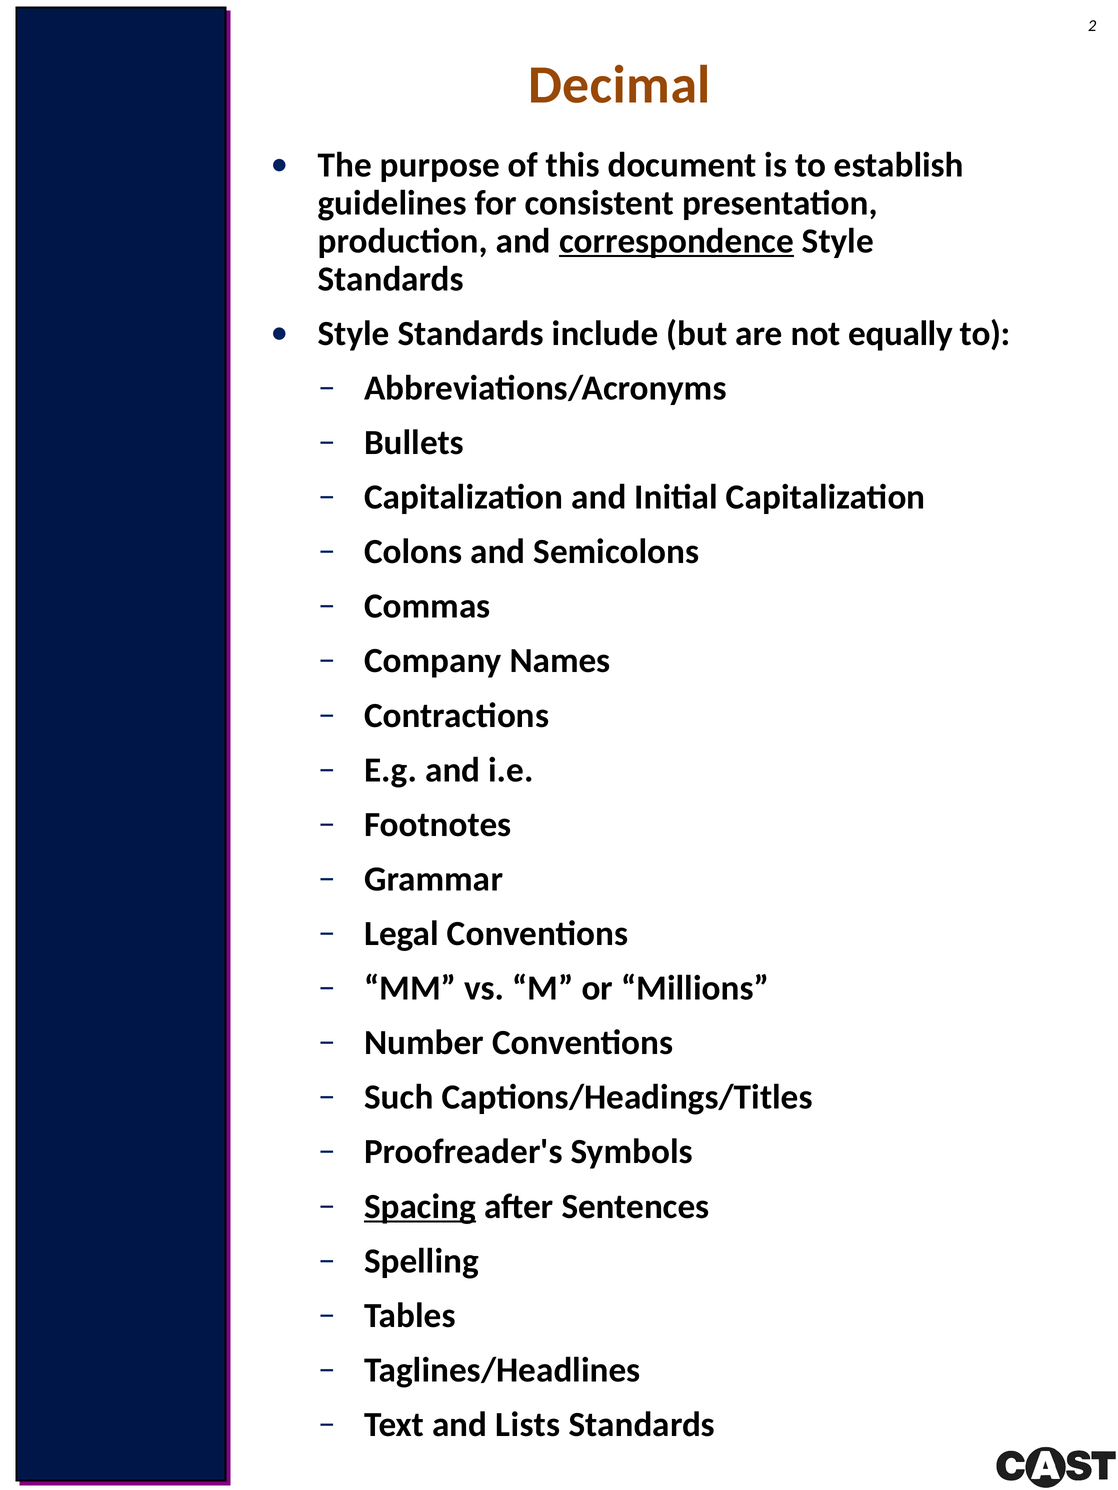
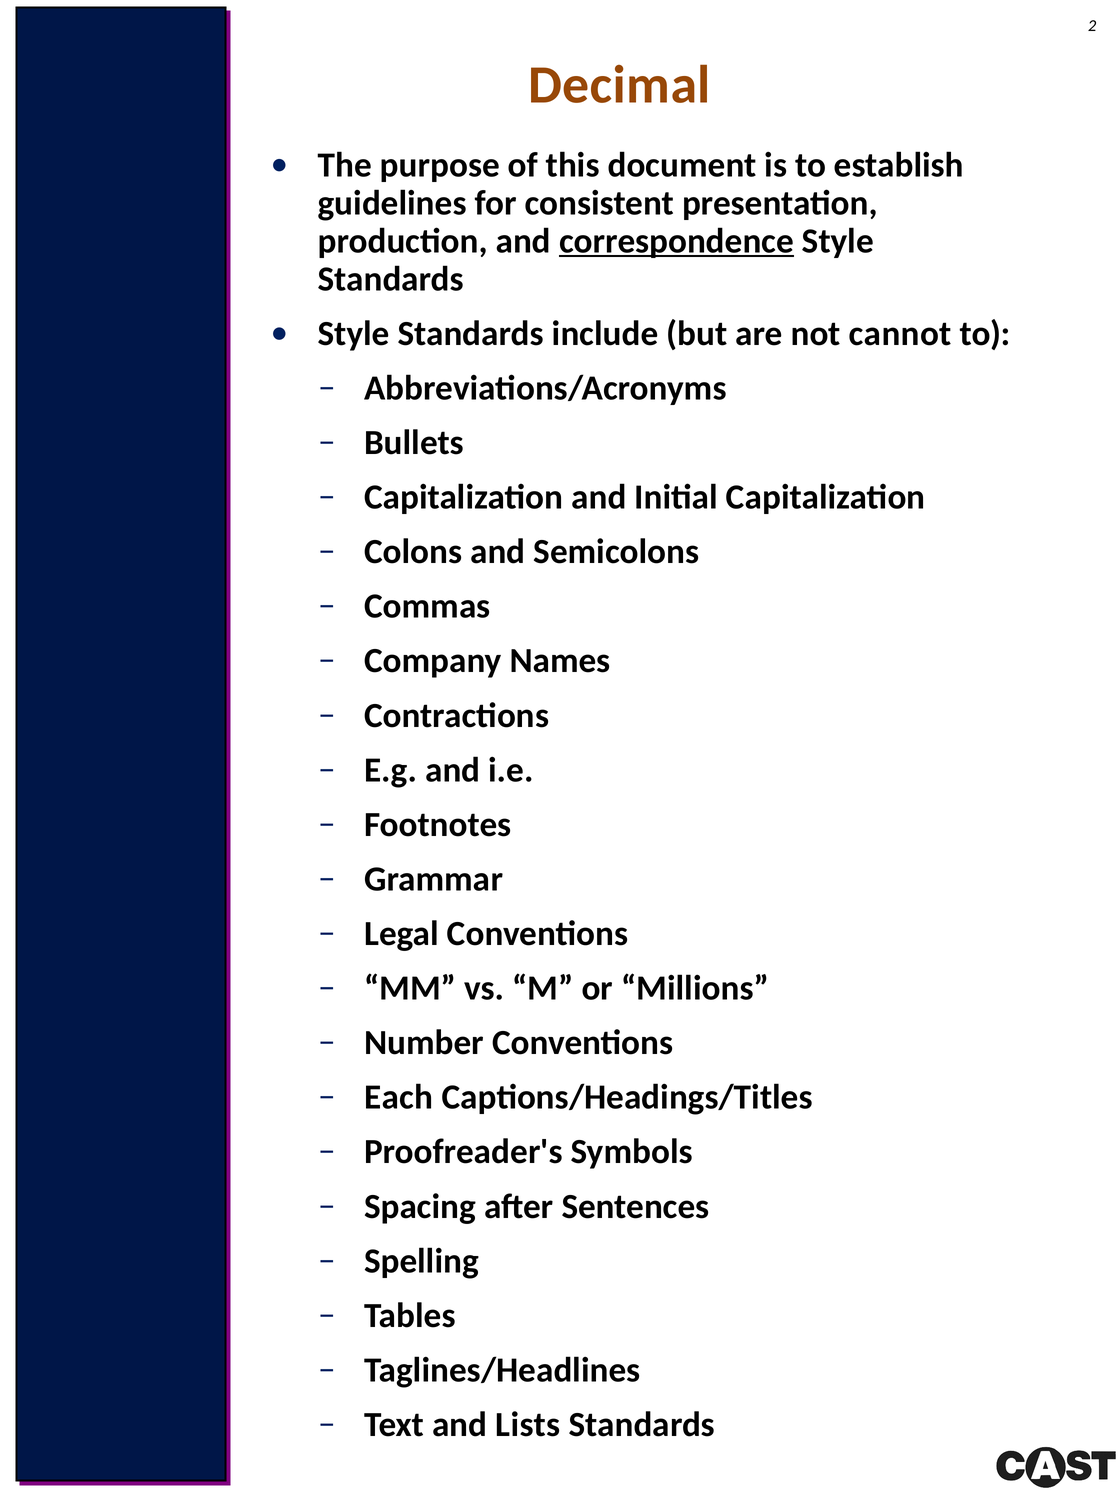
equally: equally -> cannot (900, 334)
Such: Such -> Each (399, 1098)
Spacing underline: present -> none (420, 1207)
